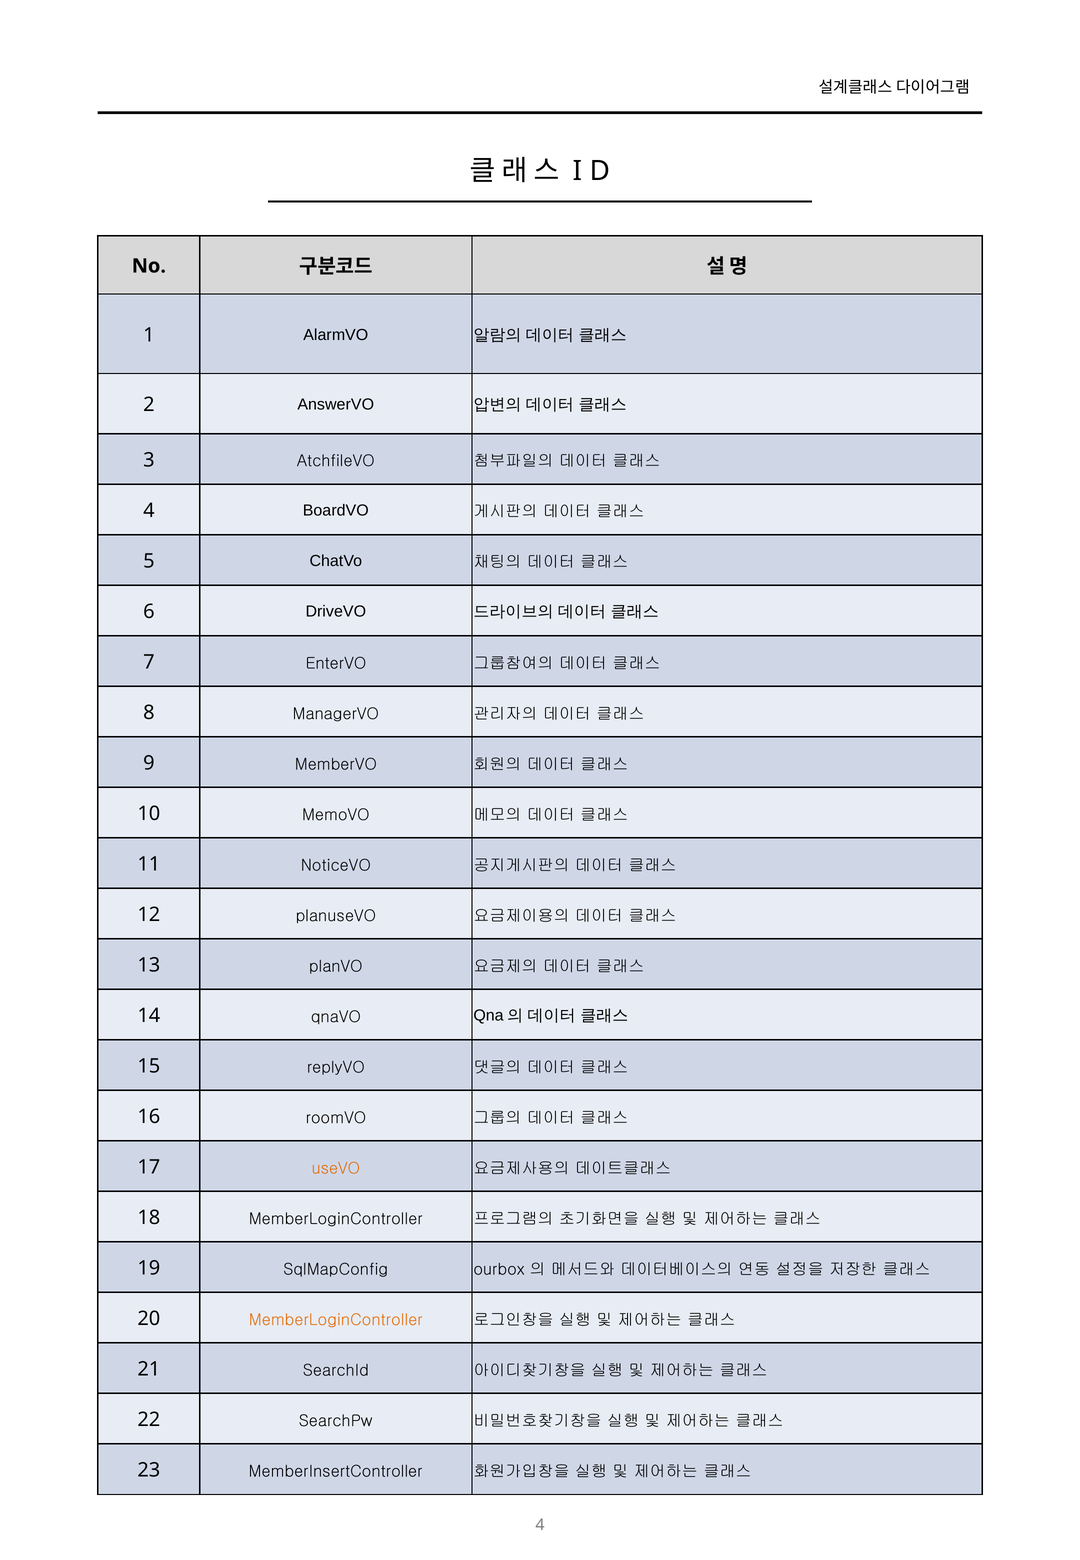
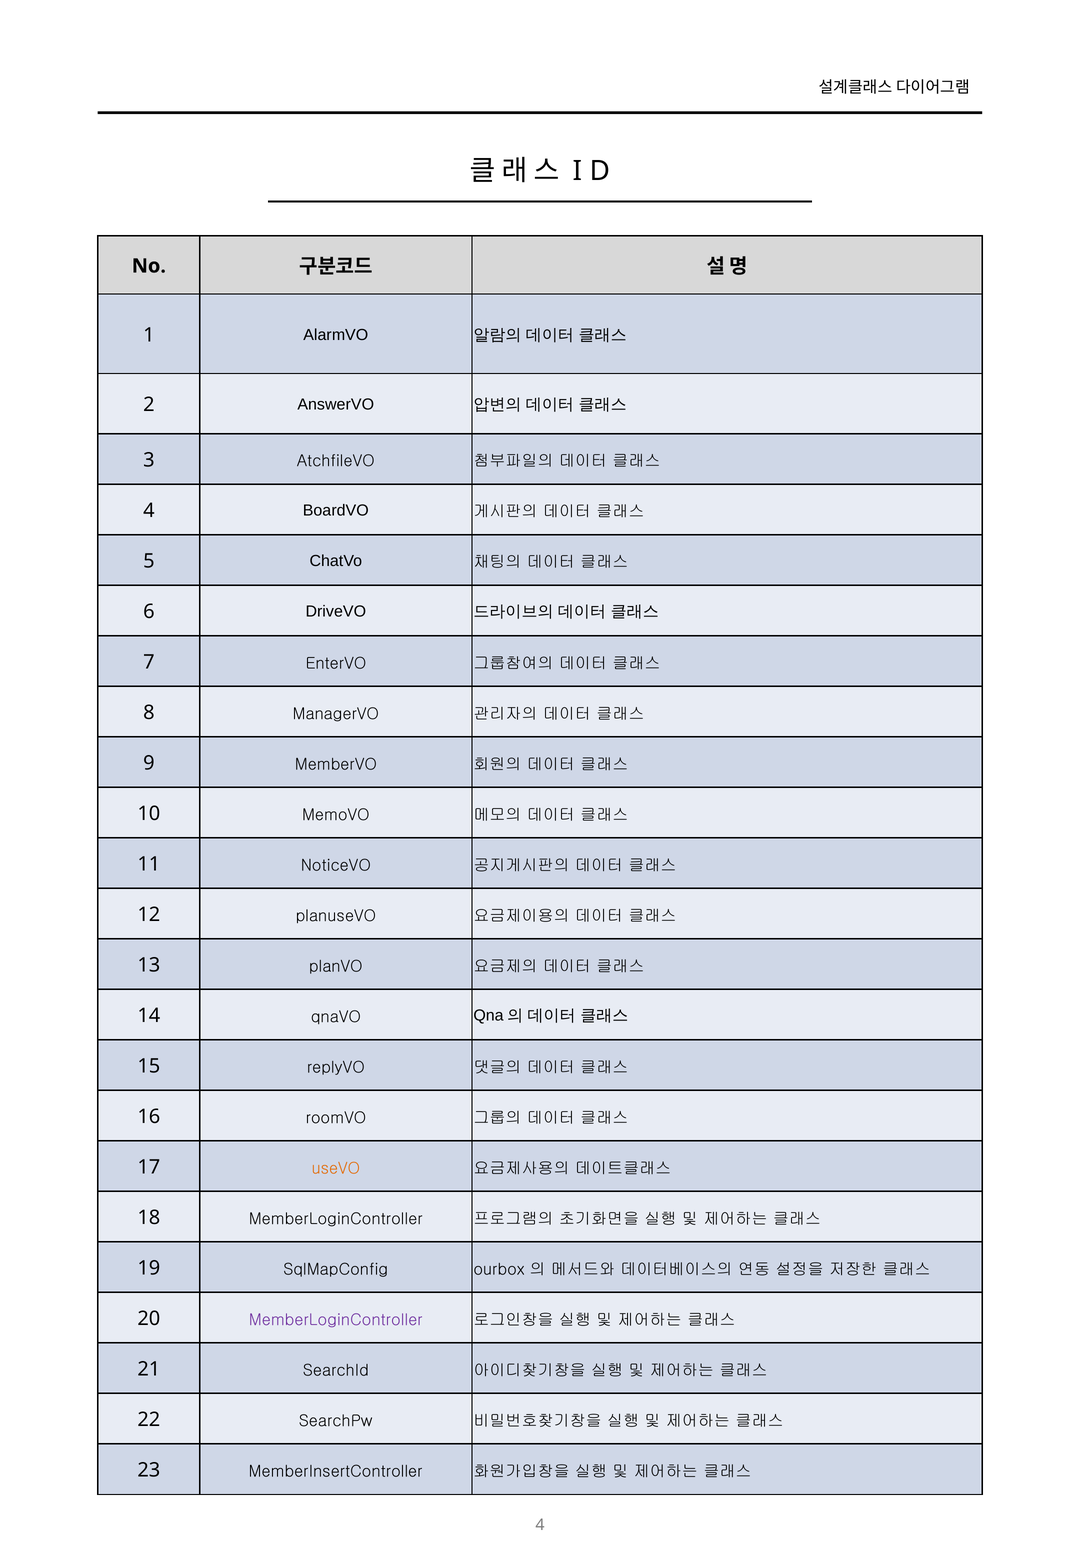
MemberLoginController colour: orange -> purple (336, 1320)
